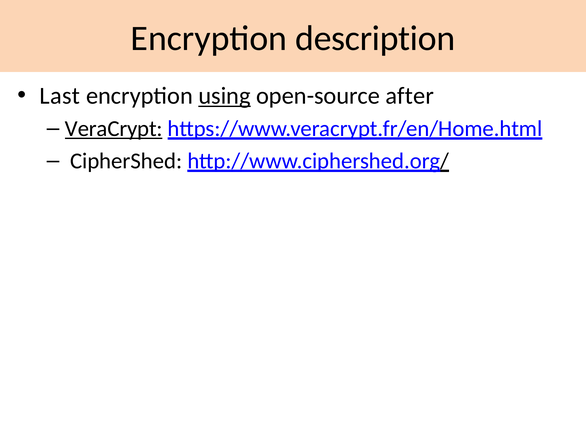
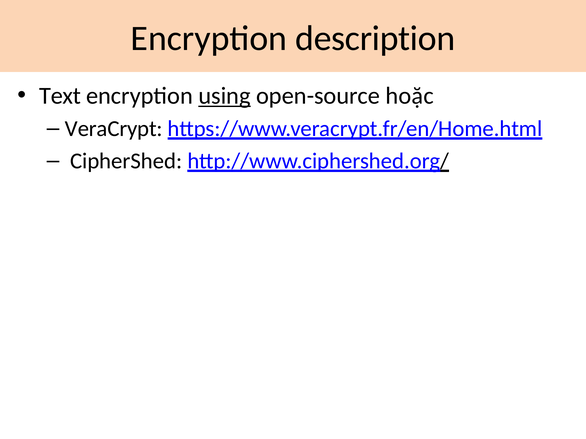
Last: Last -> Text (60, 96)
after: after -> hoặc (410, 96)
VeraCrypt underline: present -> none (114, 129)
